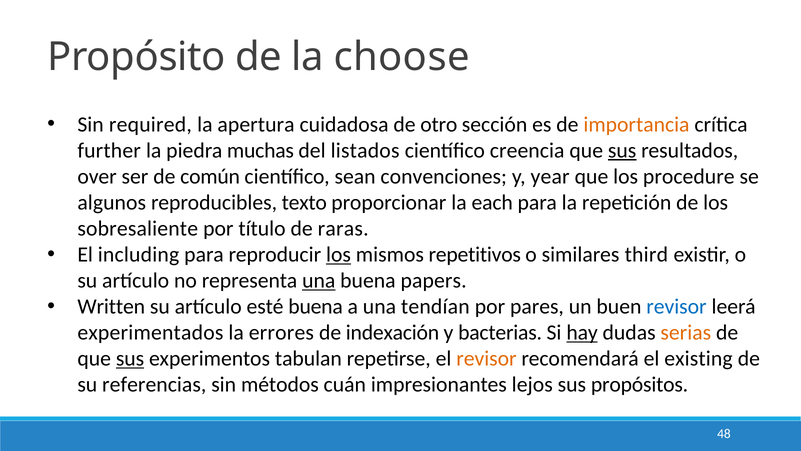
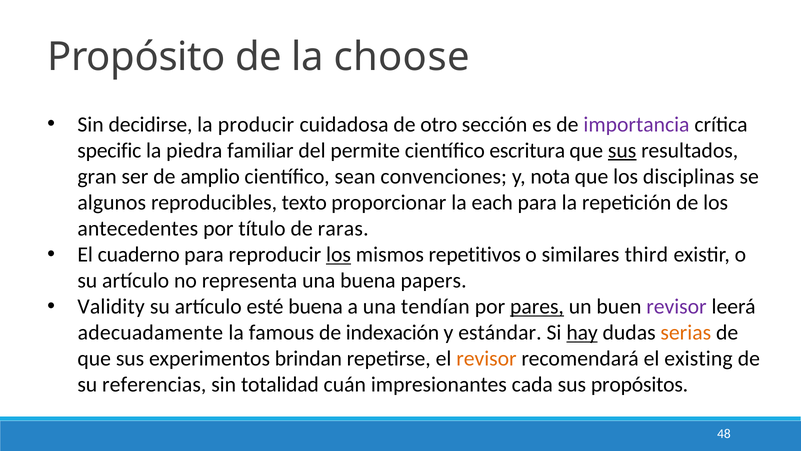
required: required -> decidirse (151, 124)
apertura: apertura -> producir (256, 124)
importancia colour: orange -> purple (636, 124)
further: further -> specific (109, 150)
muchas: muchas -> familiar (260, 150)
listados: listados -> permite (365, 150)
creencia: creencia -> escritura (527, 150)
over: over -> gran (97, 176)
común: común -> amplio (210, 176)
year: year -> nota (550, 176)
procedure: procedure -> disciplinas (689, 176)
sobresaliente: sobresaliente -> antecedentes (138, 228)
including: including -> cuaderno (139, 254)
una underline: present -> none (319, 280)
Written: Written -> Validity (111, 306)
pares underline: none -> present (537, 306)
revisor colour: blue -> purple (676, 306)
experimentados: experimentados -> adecuadamente (150, 332)
errores: errores -> famous (281, 332)
bacterias: bacterias -> estándar (500, 332)
sus underline: present -> none (130, 358)
tabulan: tabulan -> brindan (308, 358)
métodos: métodos -> totalidad (280, 384)
lejos: lejos -> cada (532, 384)
